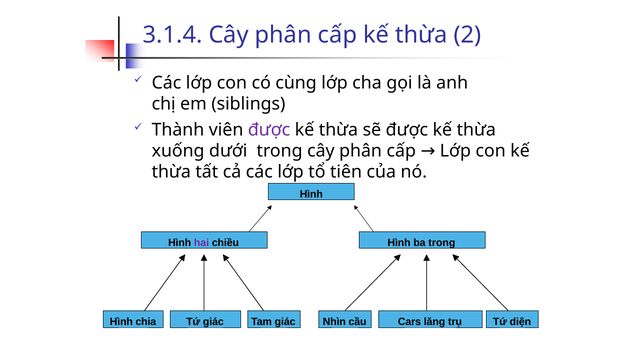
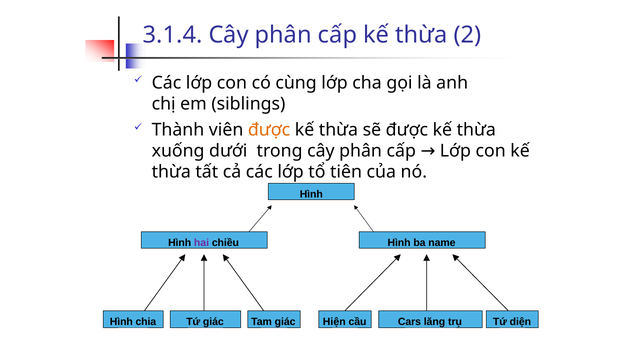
được colour: purple -> orange (269, 130)
ba trong: trong -> name (442, 243)
Nhìn: Nhìn -> Hiện (334, 322)
